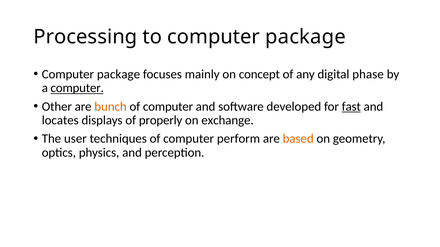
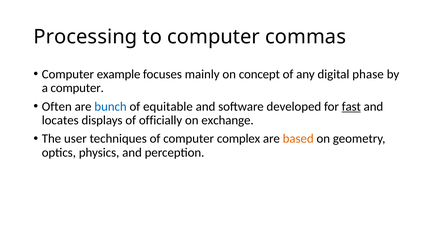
to computer package: package -> commas (306, 37)
package: package -> example (119, 74)
computer underline: present -> none (77, 88)
Other: Other -> Often (57, 107)
bunch colour: orange -> blue (111, 107)
computer: computer -> equitable (168, 107)
properly: properly -> officially (161, 121)
perform: perform -> complex (239, 139)
